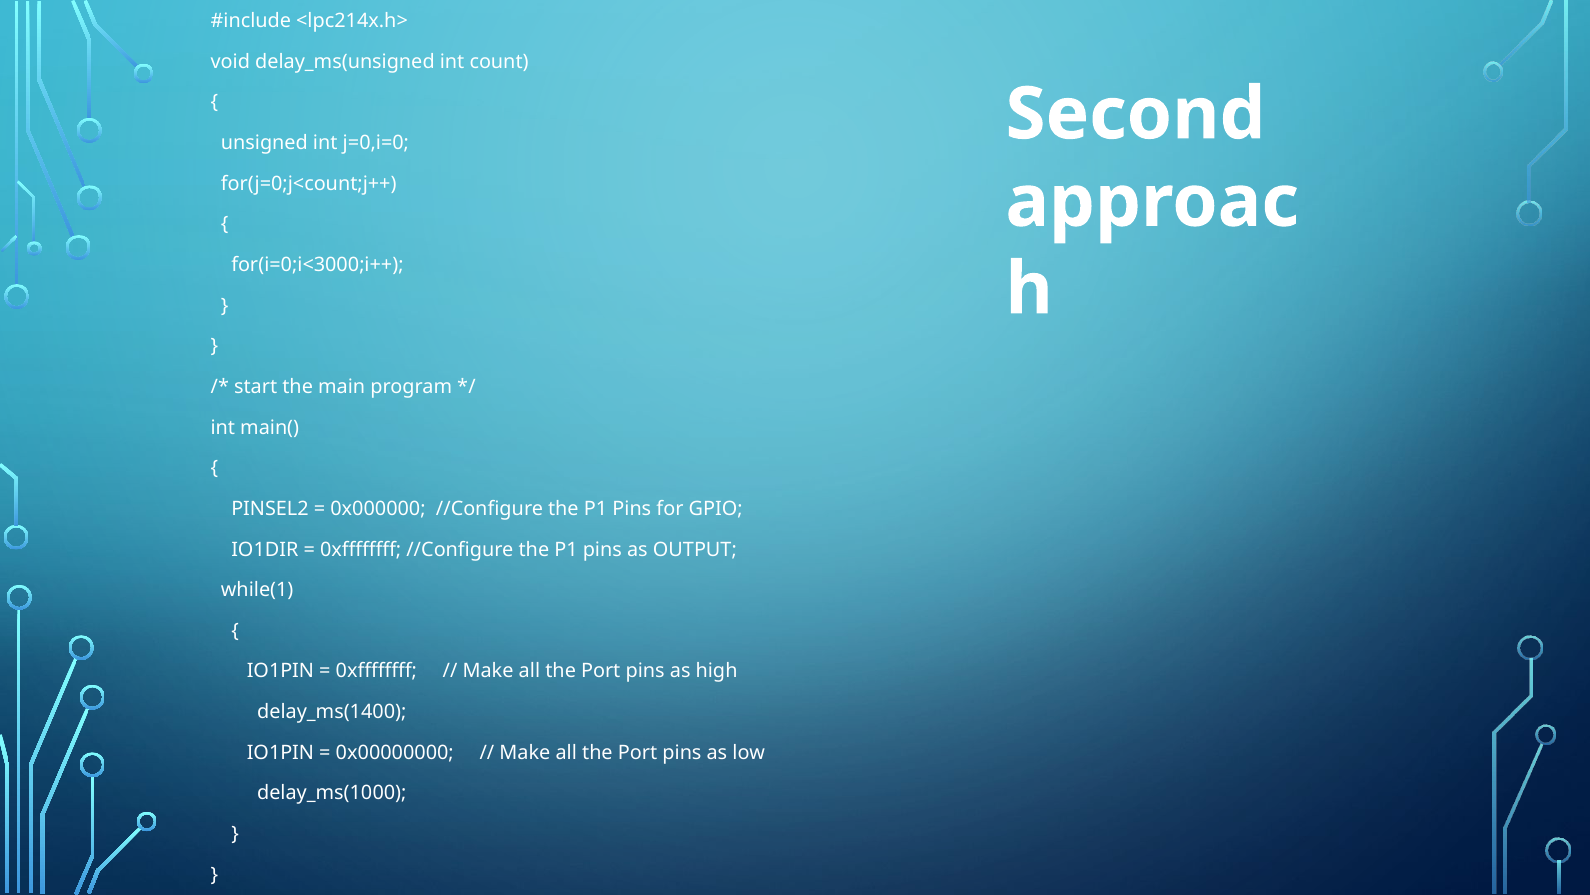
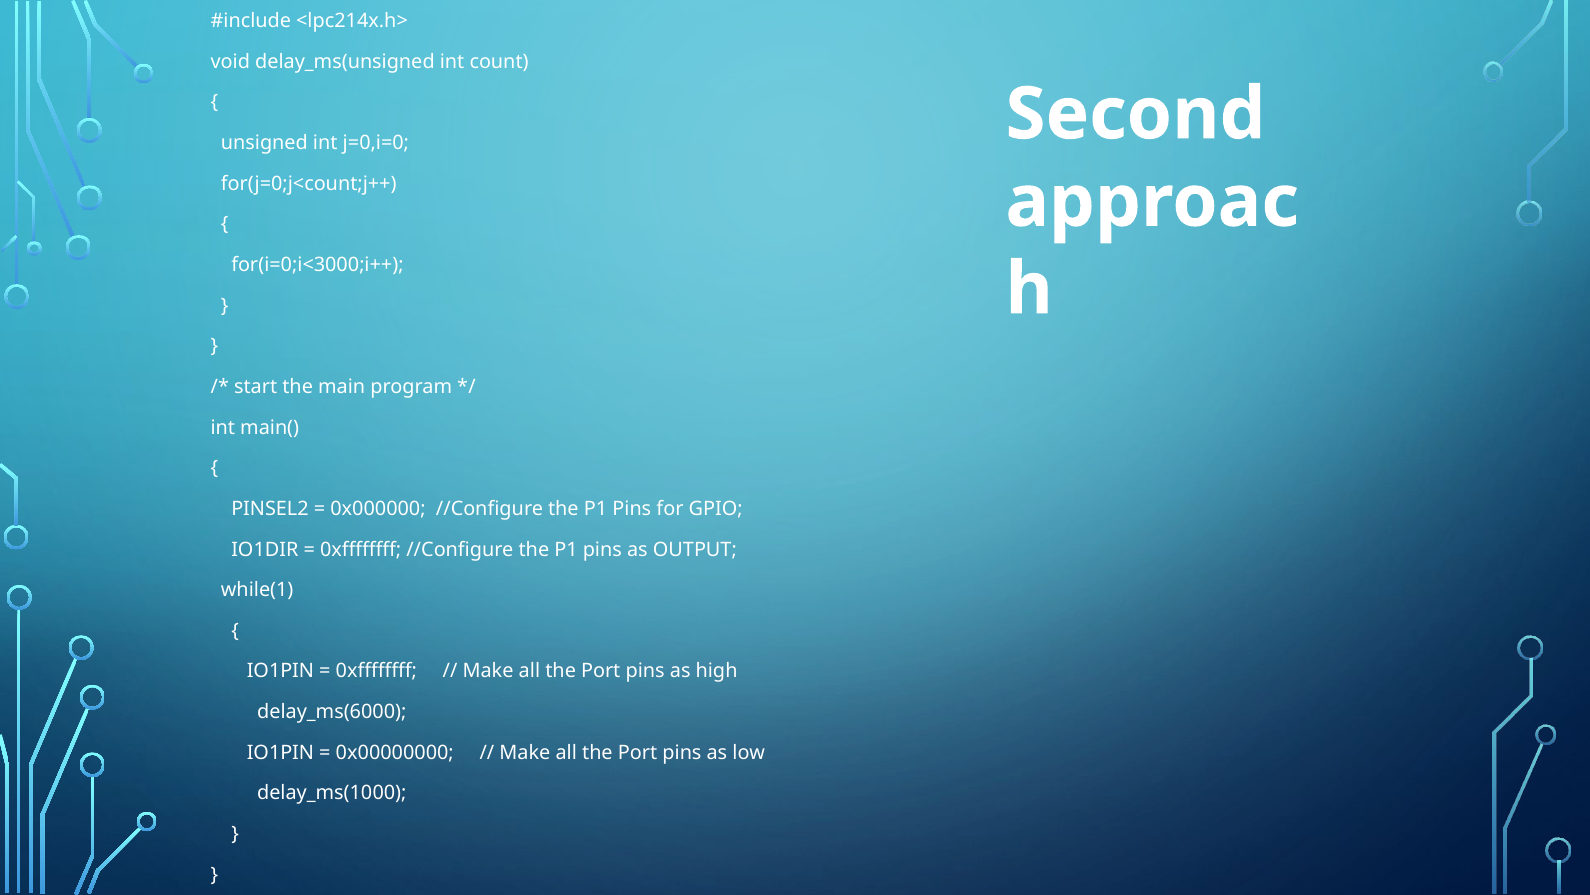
delay_ms(1400: delay_ms(1400 -> delay_ms(6000 (332, 712)
